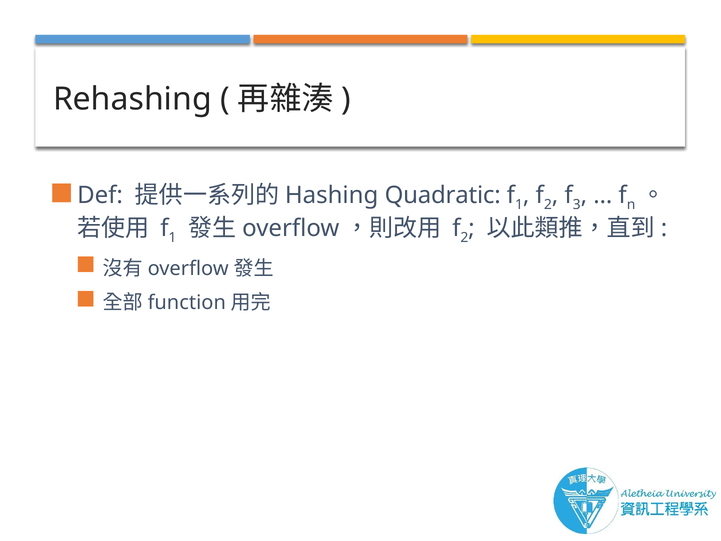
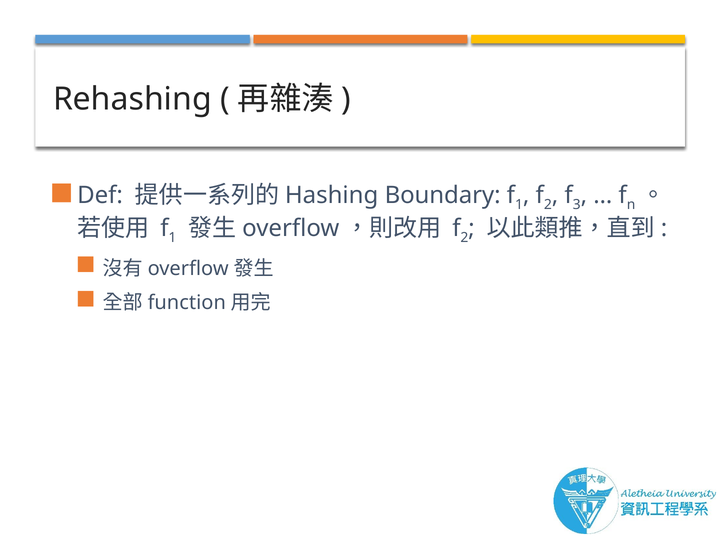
Quadratic: Quadratic -> Boundary (443, 195)
